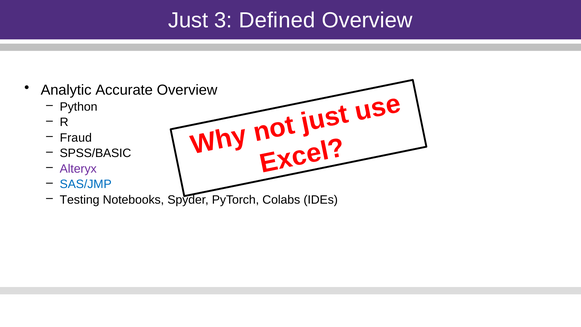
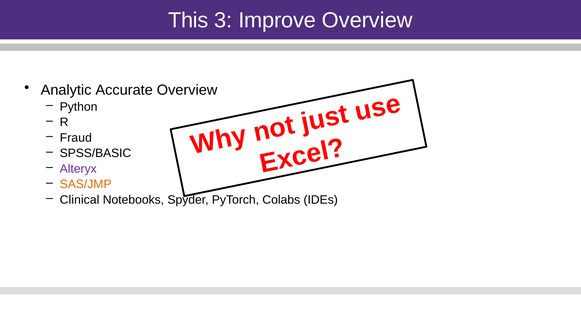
Just: Just -> This (188, 20)
Defined: Defined -> Improve (277, 20)
SAS/JMP colour: blue -> orange (86, 184)
Testing: Testing -> Clinical (80, 200)
